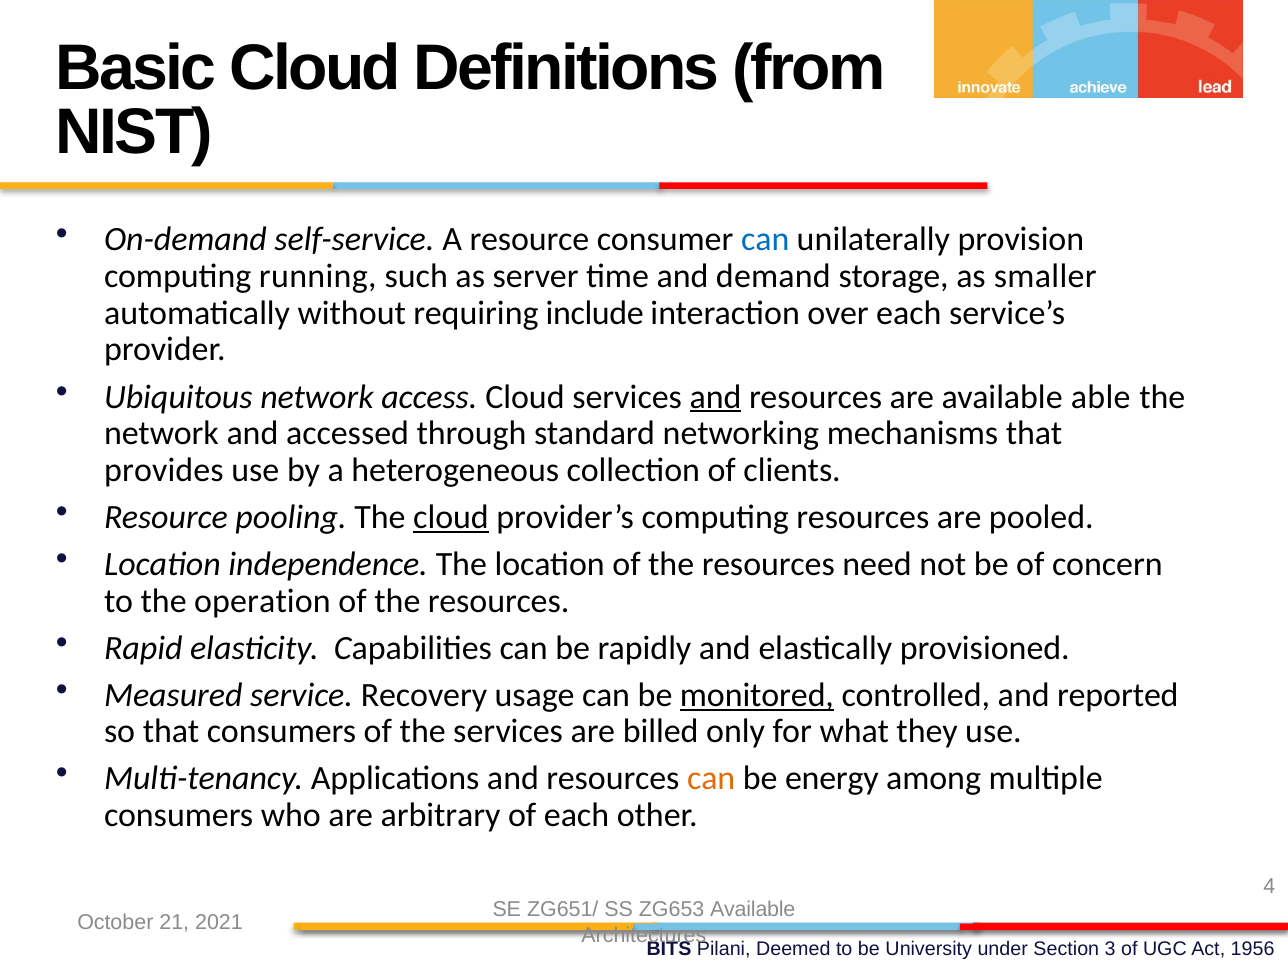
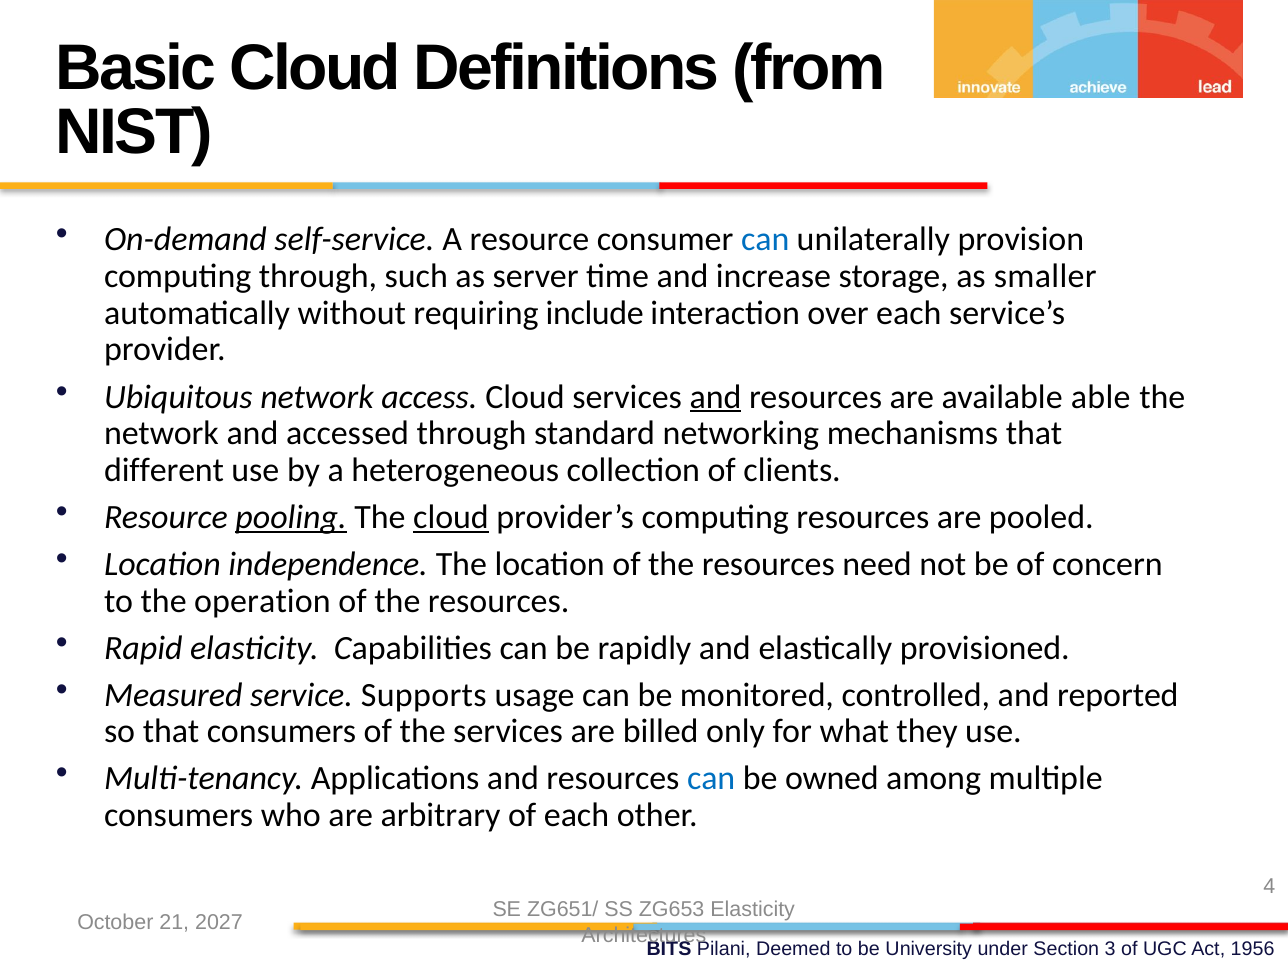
computing running: running -> through (318, 276)
demand: demand -> increase (773, 276)
provides: provides -> different (164, 470)
pooling underline: none -> present (291, 517)
Recovery: Recovery -> Supports (424, 695)
monitored underline: present -> none (757, 695)
can colour: orange -> blue (711, 779)
energy: energy -> owned (832, 779)
ZG653 Available: Available -> Elasticity (753, 910)
2021: 2021 -> 2027 (219, 923)
